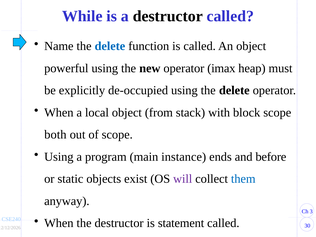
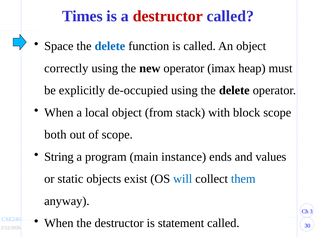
While: While -> Times (82, 16)
destructor colour: black -> red (168, 16)
Name: Name -> Space (59, 46)
powerful: powerful -> correctly (66, 68)
Using: Using -> String (59, 157)
before: before -> values (271, 157)
will colour: purple -> blue (183, 179)
